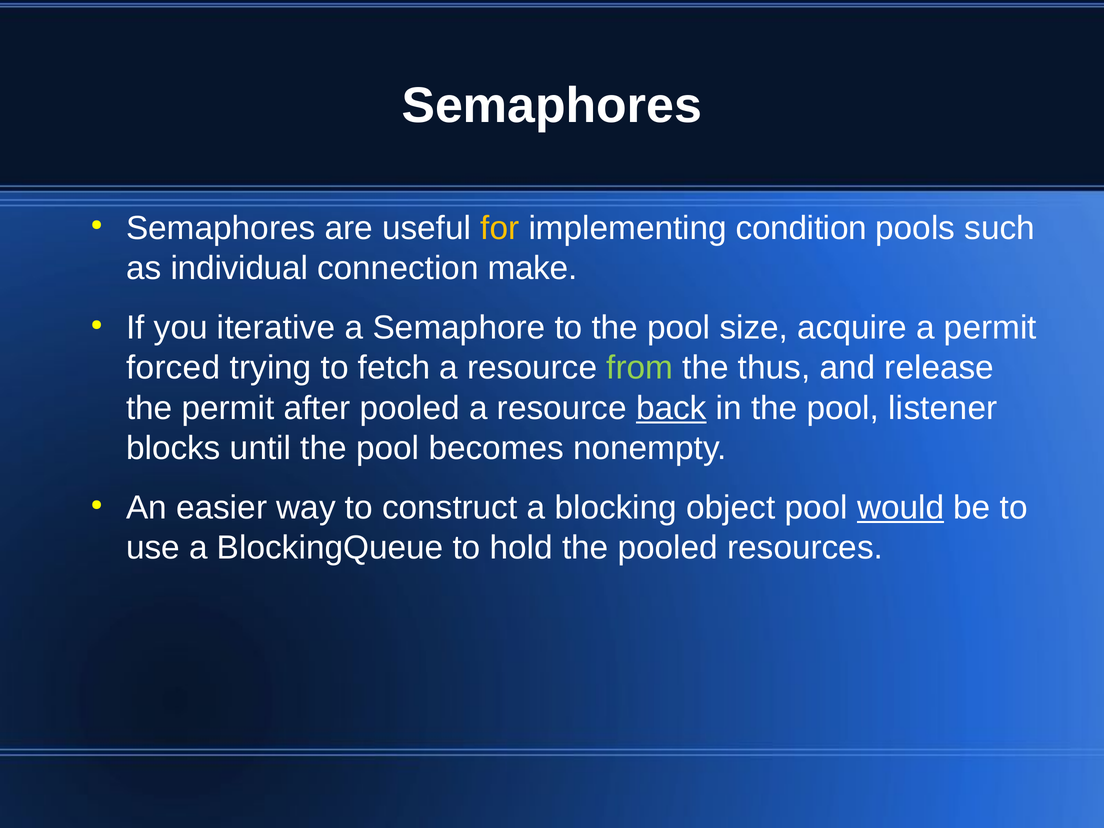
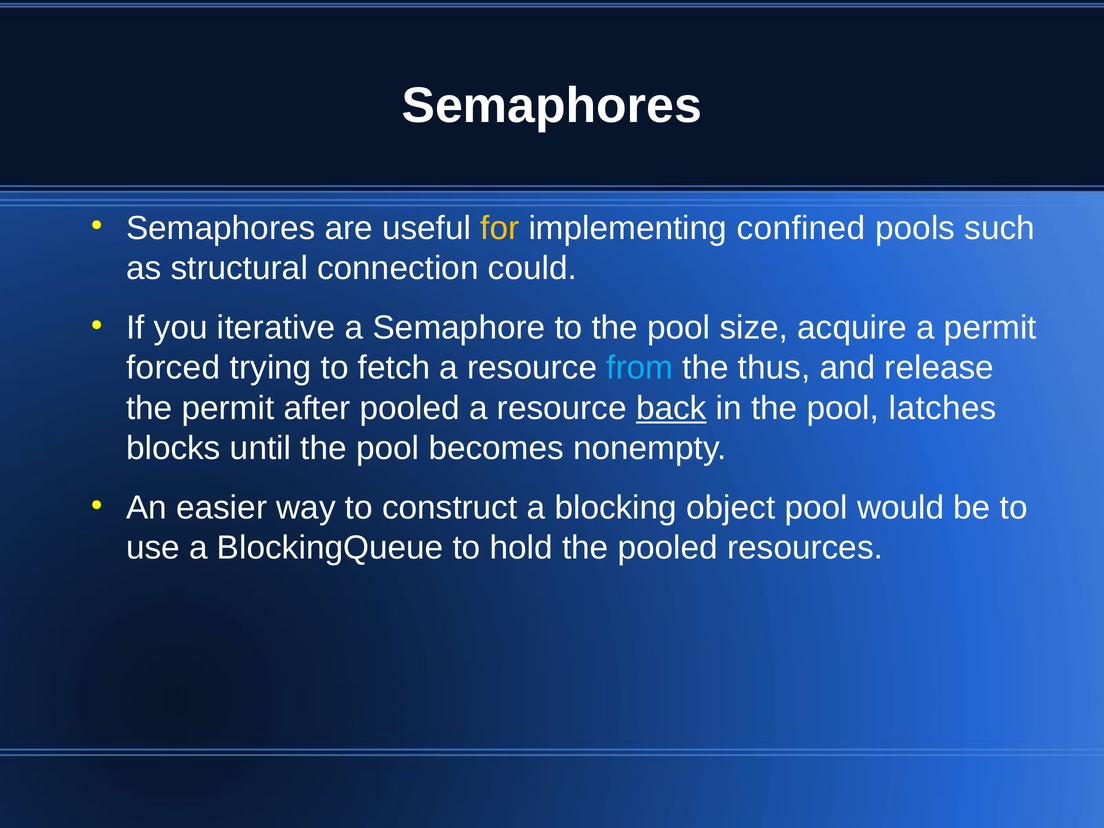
condition: condition -> confined (801, 228)
individual: individual -> structural (239, 268)
make: make -> could (532, 268)
from colour: light green -> light blue (640, 368)
listener: listener -> latches (943, 408)
would underline: present -> none (901, 508)
